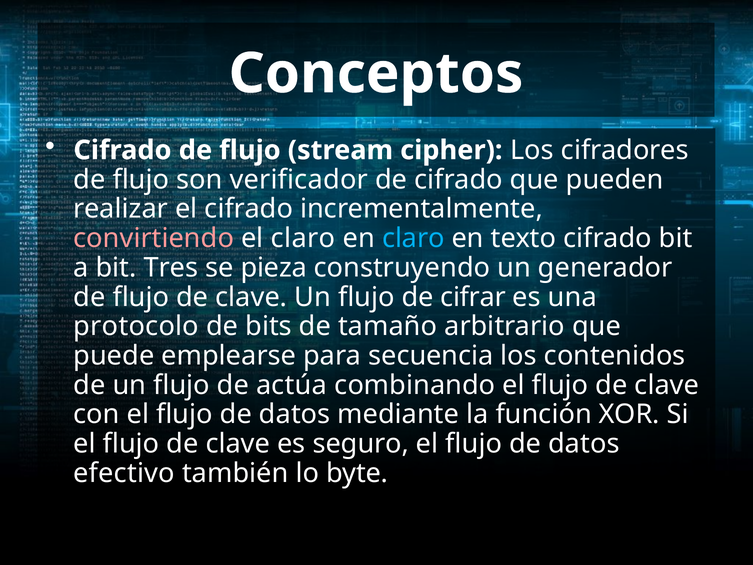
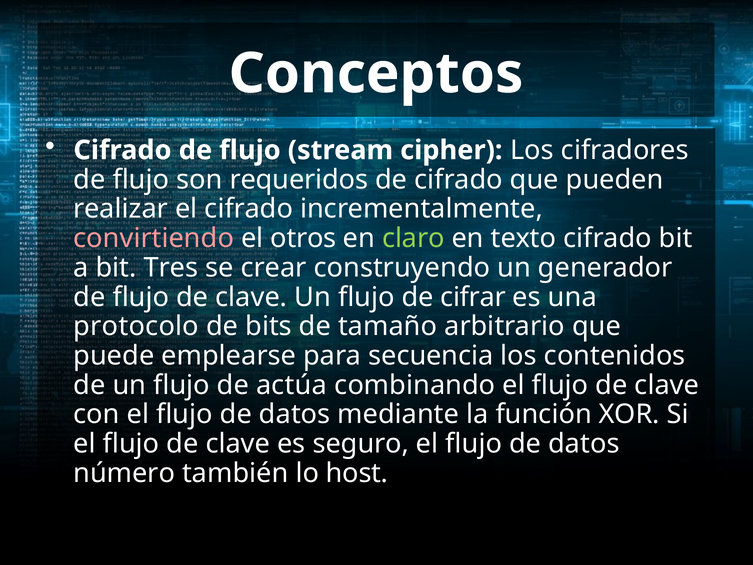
verificador: verificador -> requeridos (299, 180)
el claro: claro -> otros (303, 238)
claro colour: light blue -> light green (413, 238)
pieza: pieza -> crear (274, 268)
efectivo: efectivo -> número (124, 473)
byte: byte -> host (357, 473)
